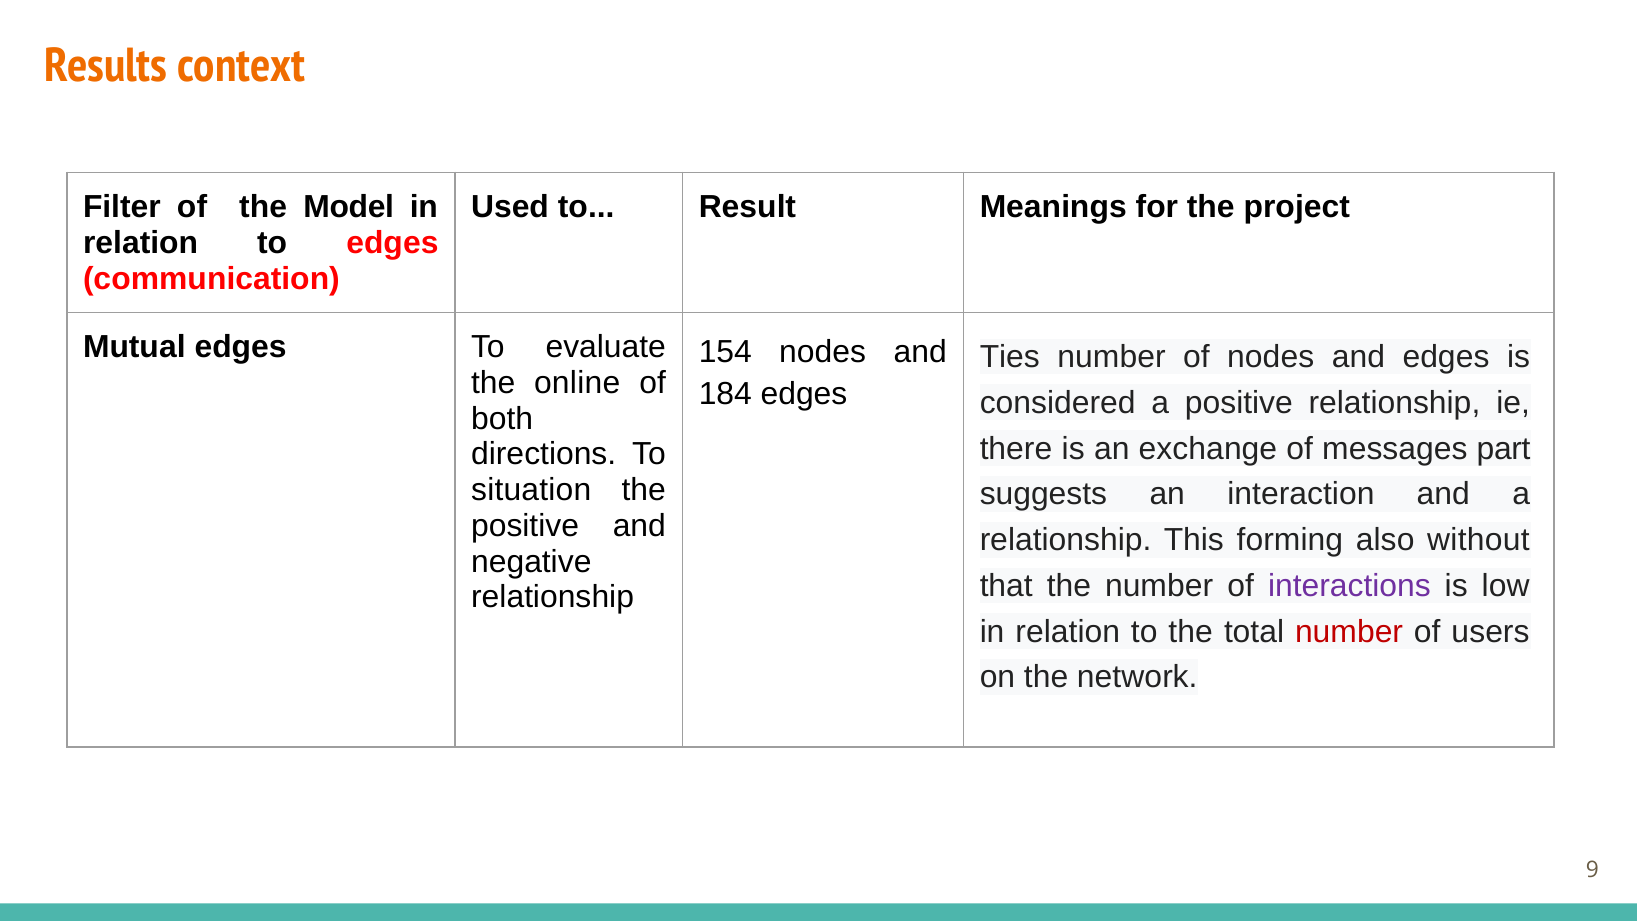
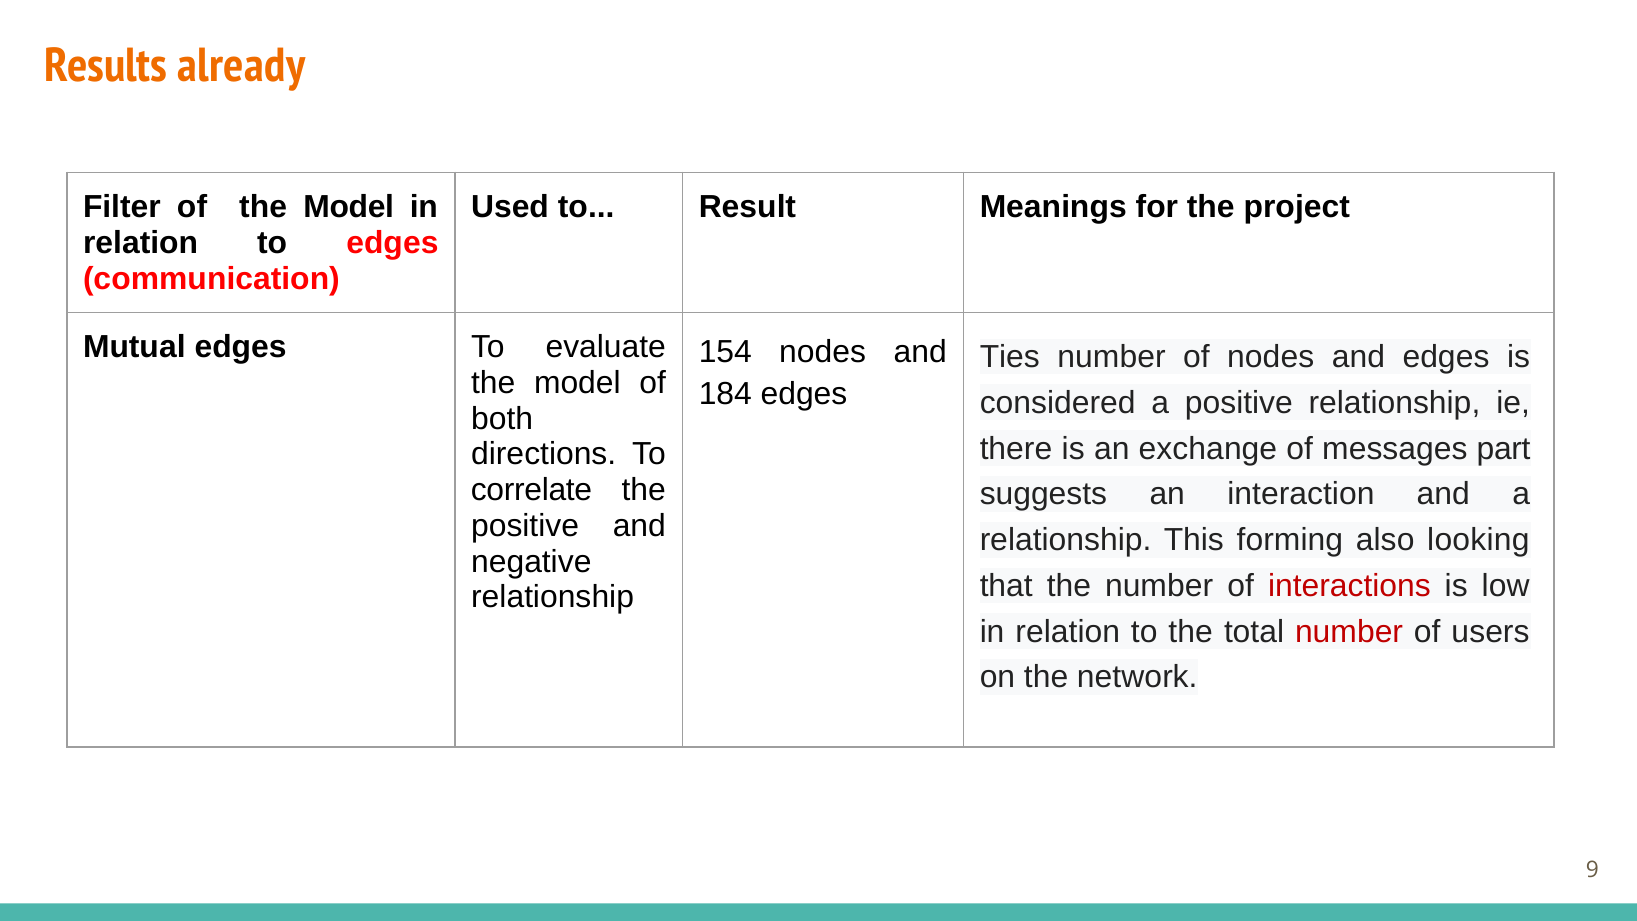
context: context -> already (241, 65)
online: online -> model (577, 383)
situation: situation -> correlate (531, 490)
without: without -> looking (1478, 540)
interactions colour: purple -> red (1349, 586)
